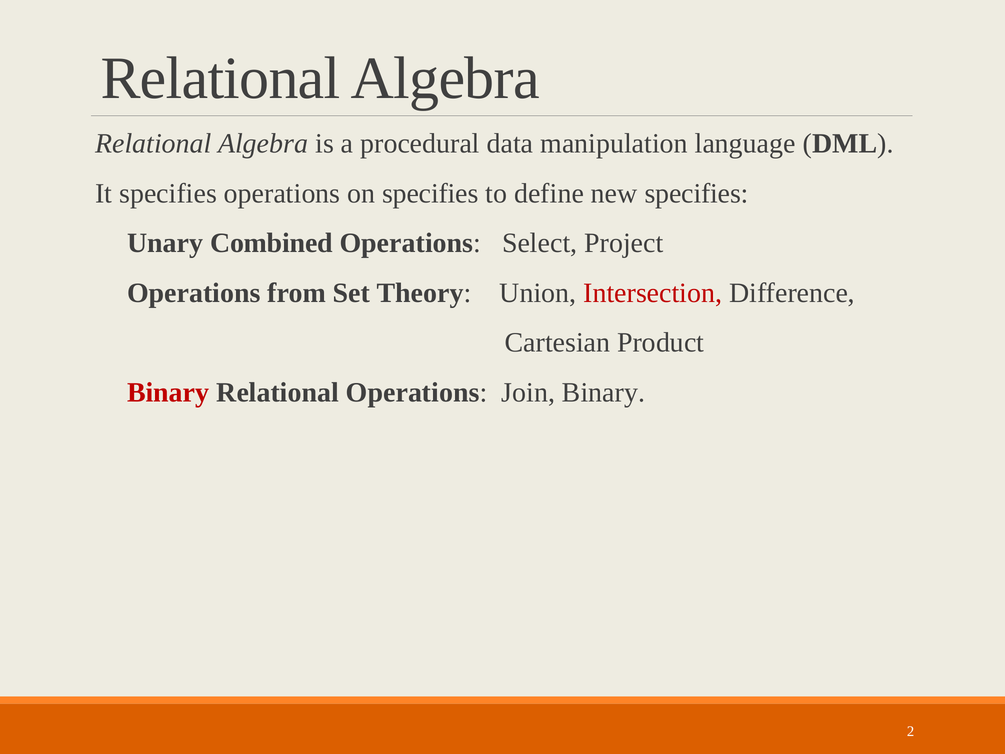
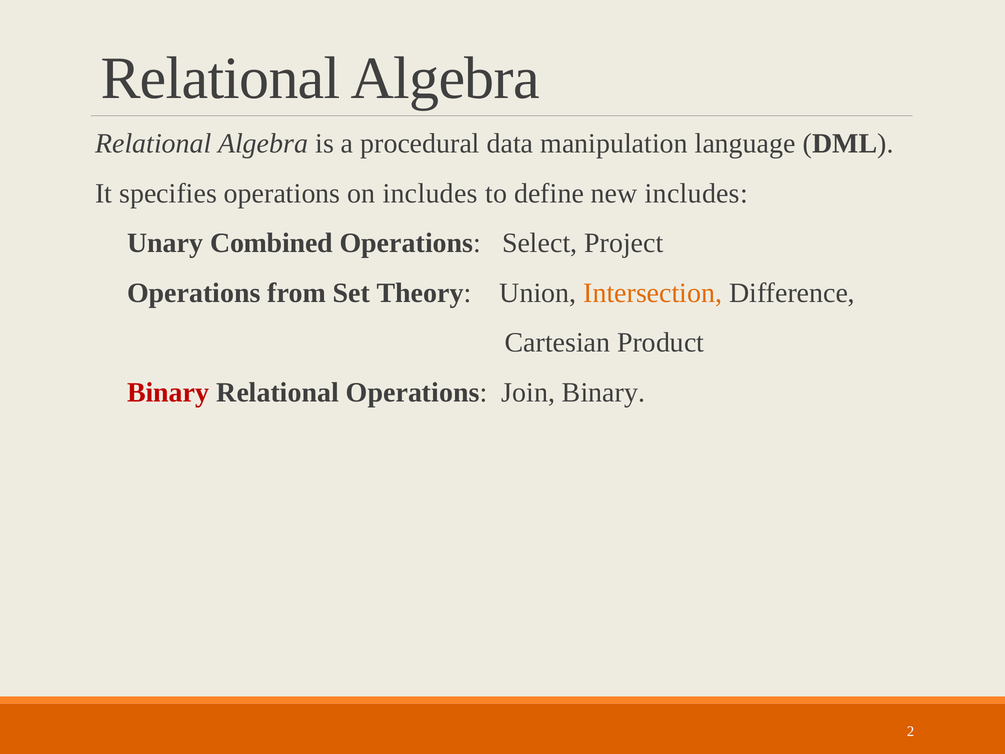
on specifies: specifies -> includes (430, 193)
new specifies: specifies -> includes (696, 193)
Intersection colour: red -> orange (653, 293)
